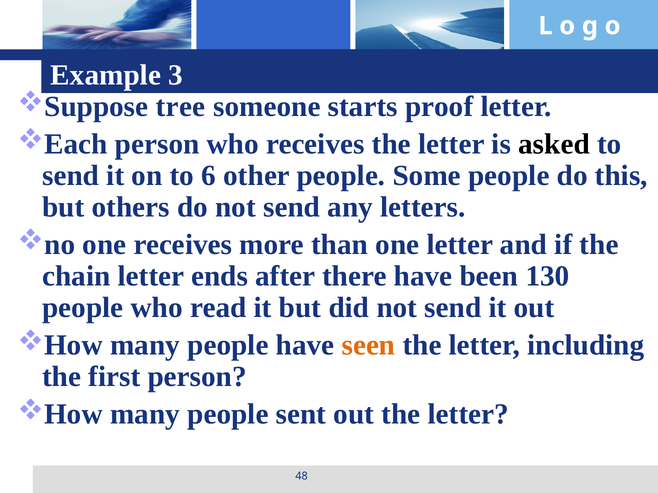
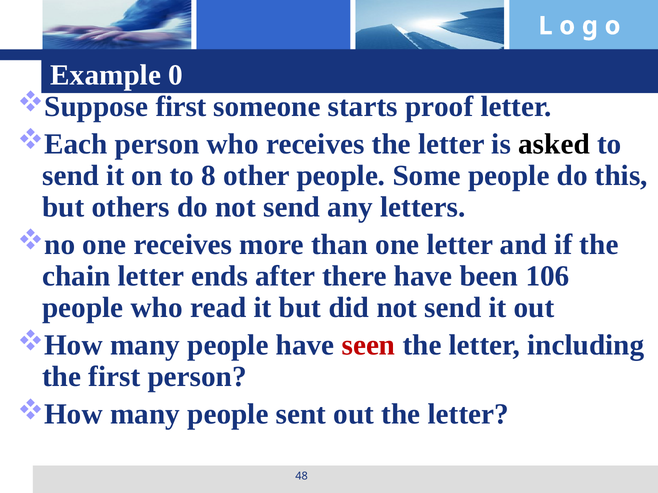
3: 3 -> 0 (176, 75)
tree: tree -> first (181, 107)
6: 6 -> 8 (209, 176)
130: 130 -> 106 (547, 276)
seen colour: orange -> red (368, 345)
